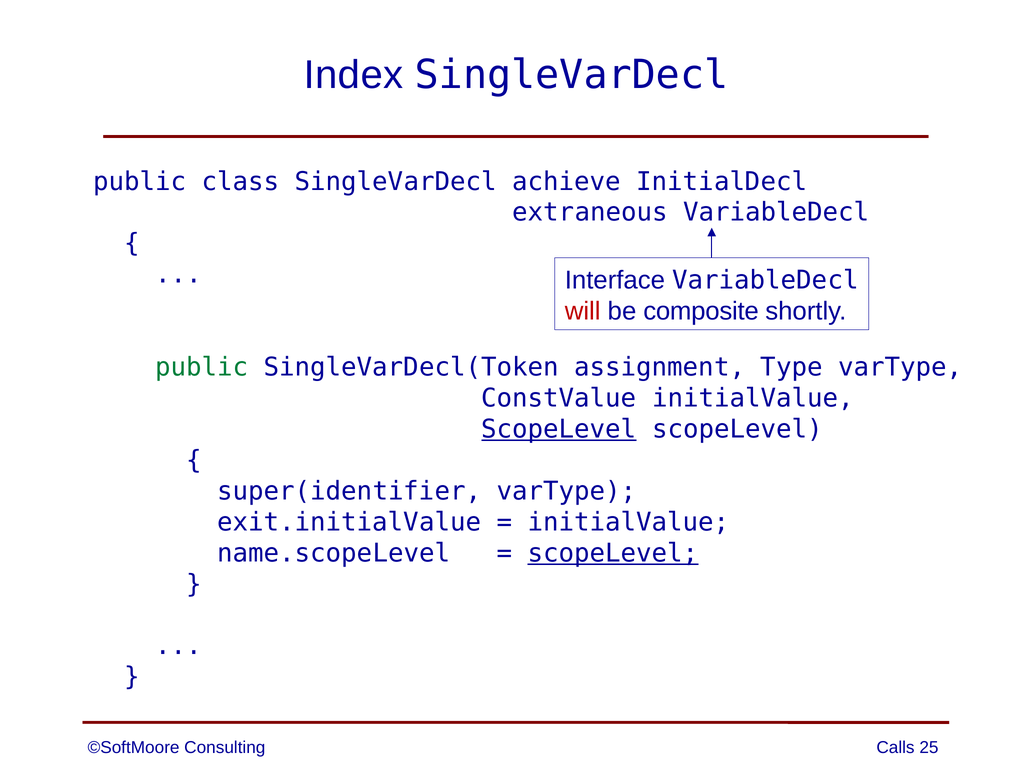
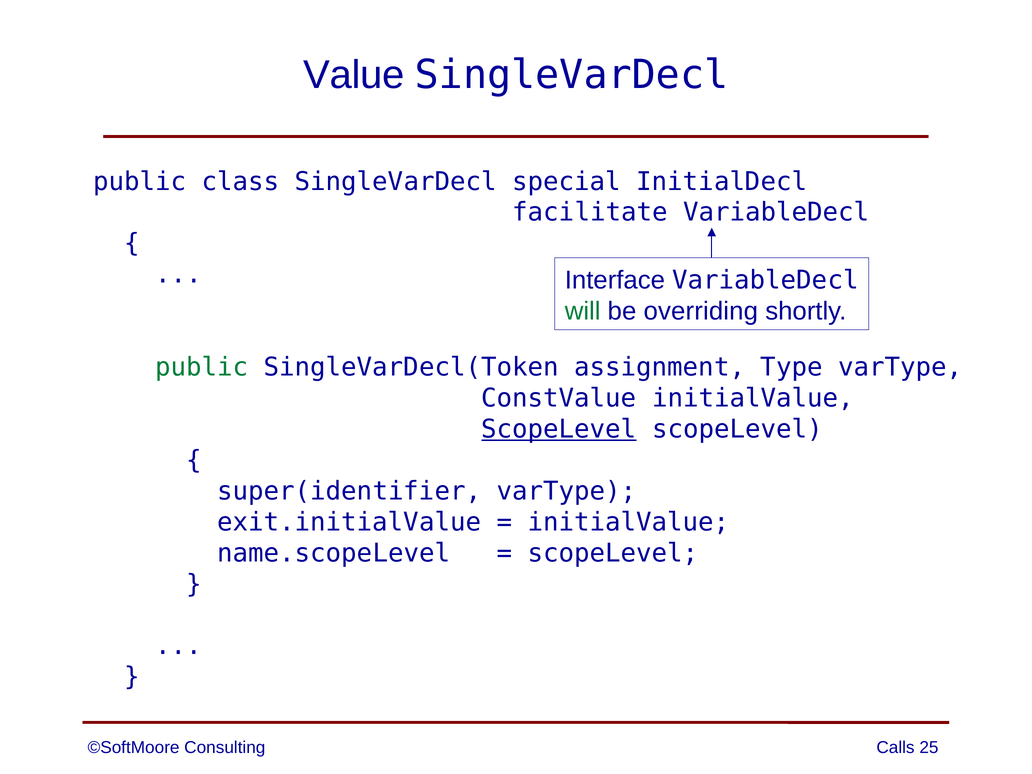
Index: Index -> Value (354, 75)
achieve: achieve -> special (567, 182)
extraneous: extraneous -> facilitate (590, 212)
will colour: red -> green (583, 311)
composite: composite -> overriding (701, 311)
scopeLevel underline: present -> none (613, 553)
